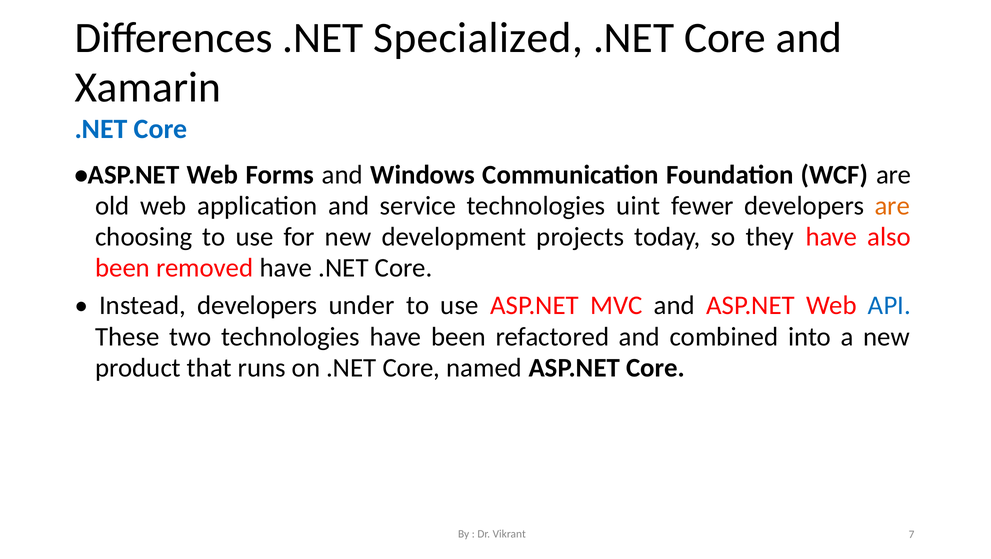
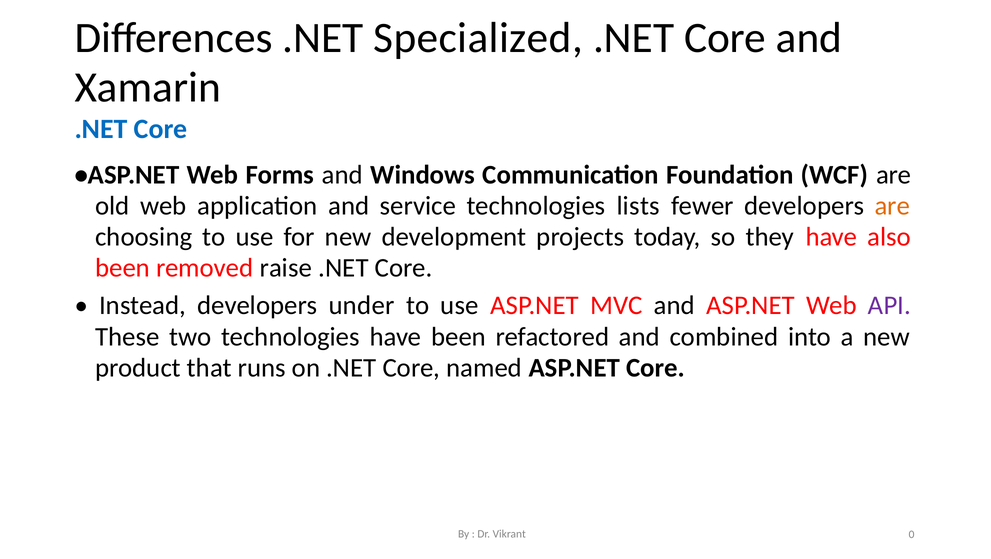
uint: uint -> lists (638, 205)
removed have: have -> raise (286, 267)
API colour: blue -> purple (889, 305)
7: 7 -> 0 (912, 534)
